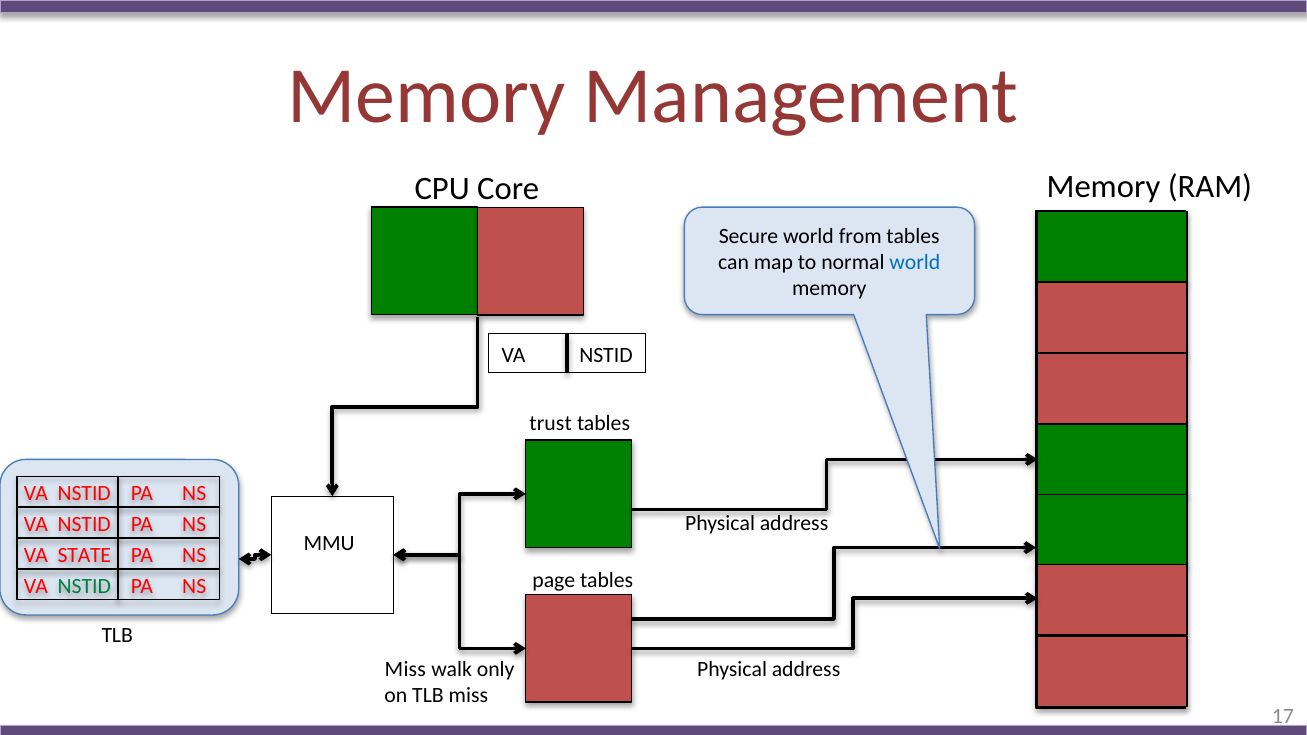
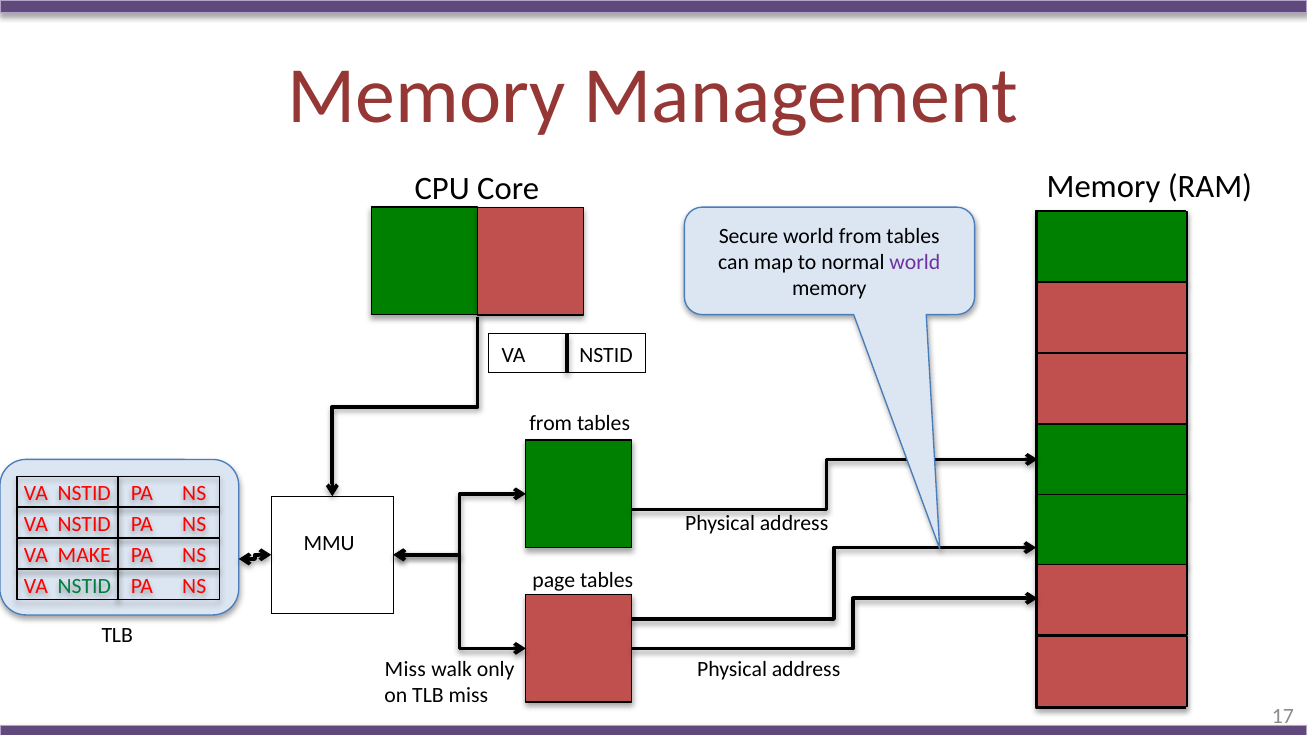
world colour: blue -> purple (915, 262)
trust: trust -> from (551, 423)
STATE: STATE -> MAKE (84, 555)
